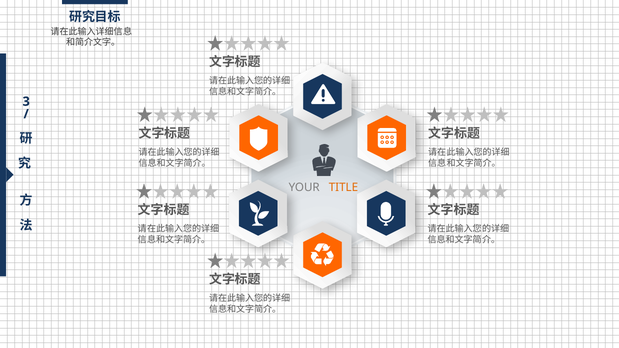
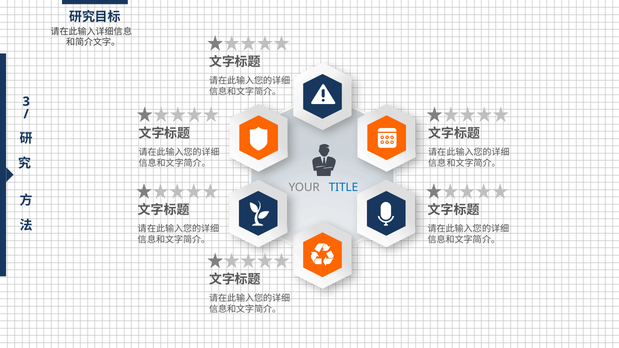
TITLE colour: orange -> blue (343, 188)
